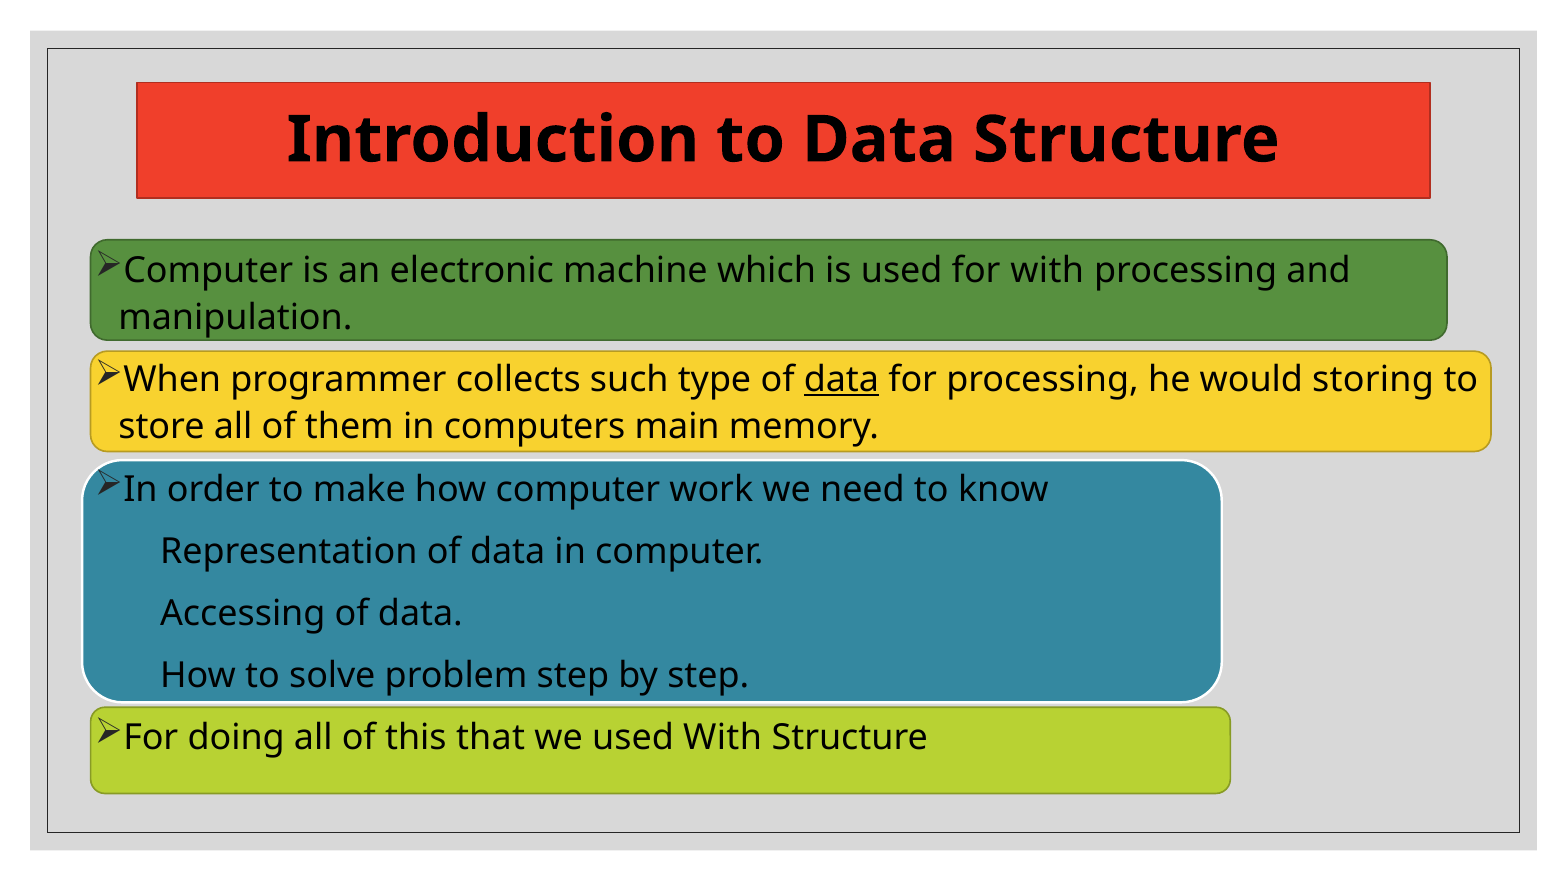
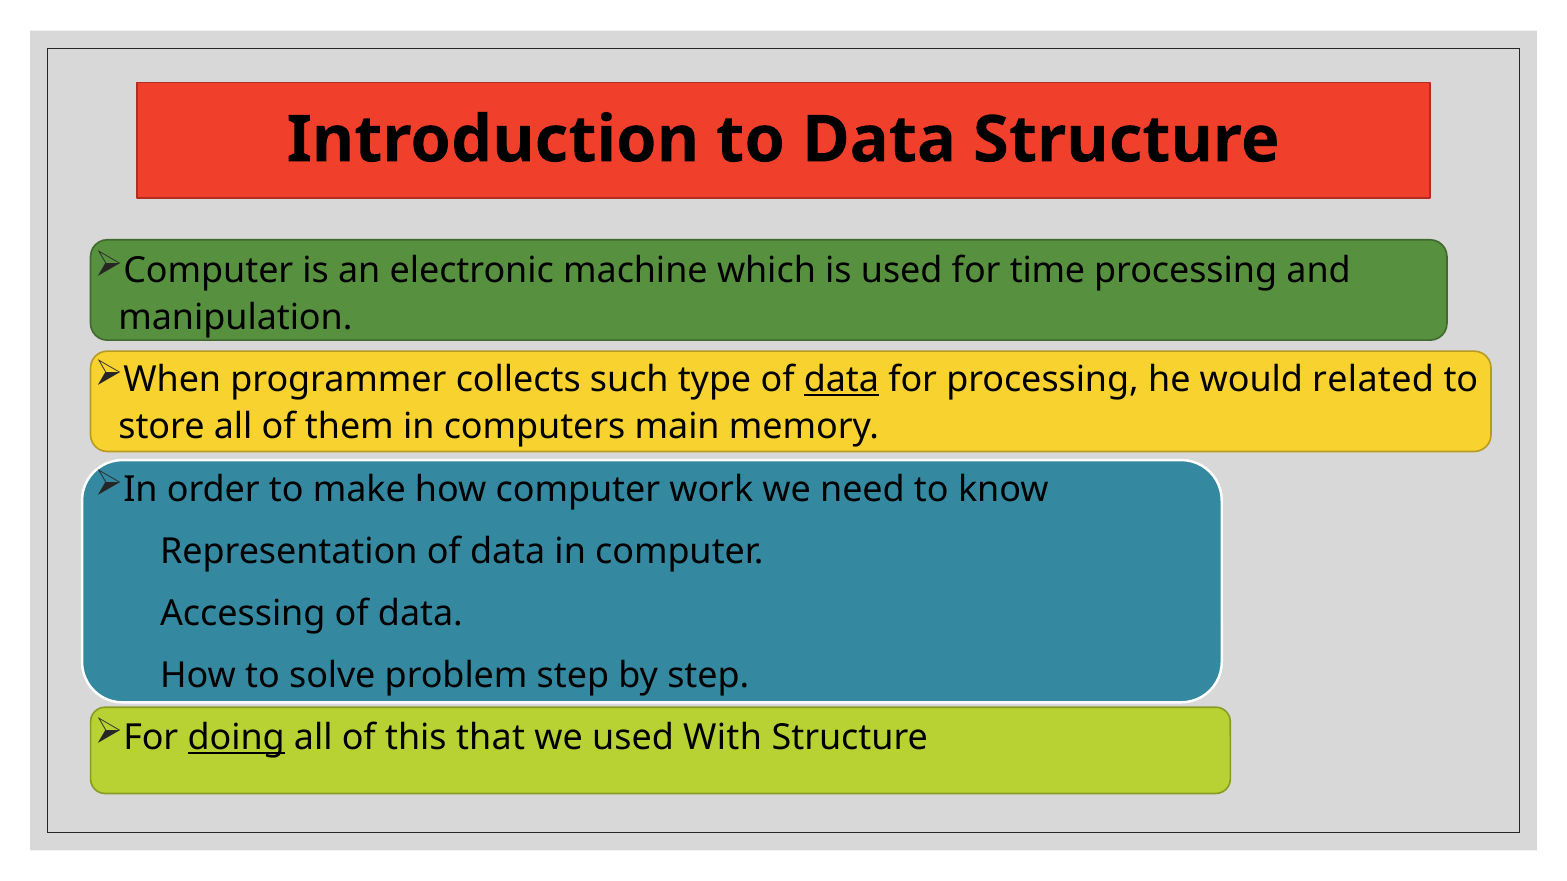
for with: with -> time (1047, 270)
storing: storing -> related (1373, 380)
doing underline: none -> present (236, 738)
